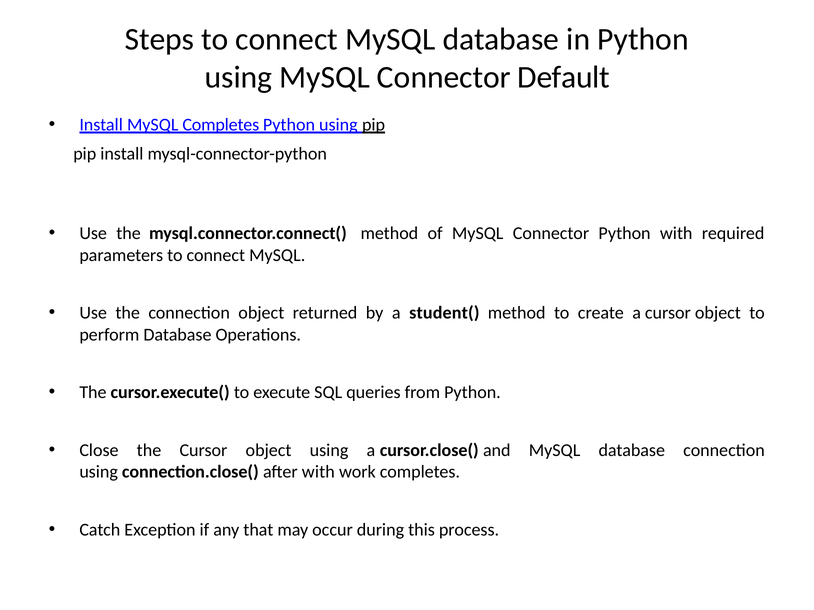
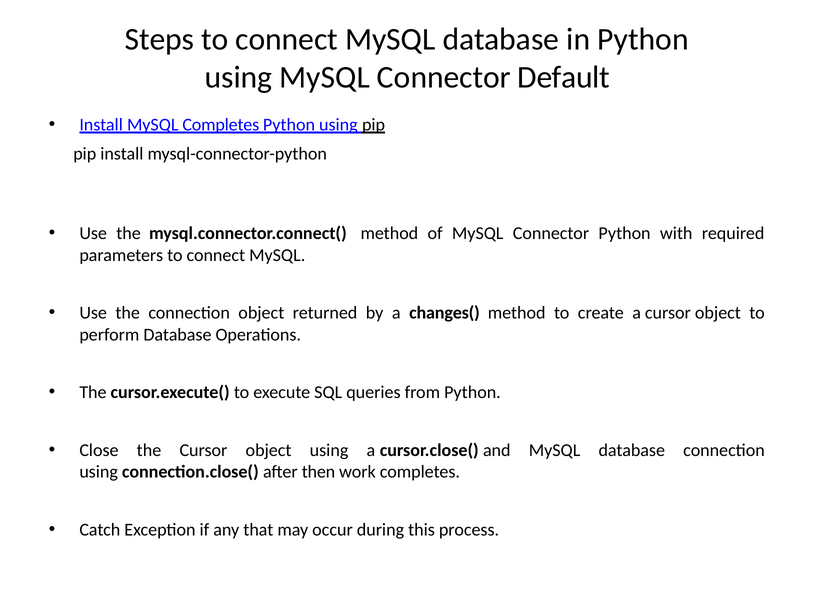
student(: student( -> changes( (445, 313)
after with: with -> then (318, 472)
